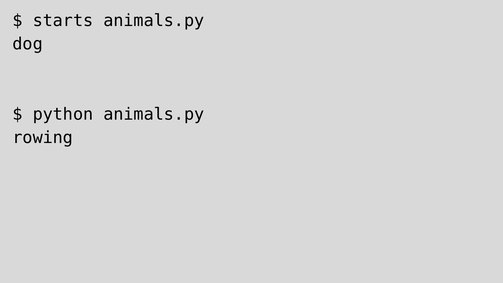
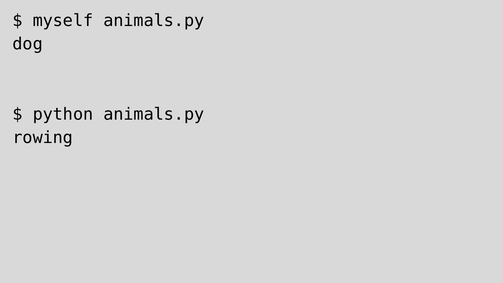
starts: starts -> myself (63, 21)
